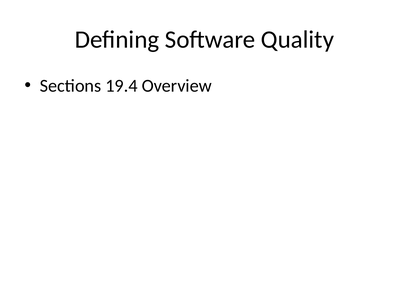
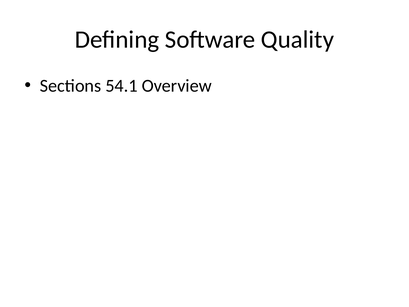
19.4: 19.4 -> 54.1 (122, 86)
